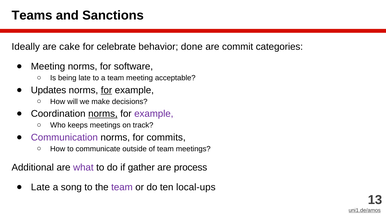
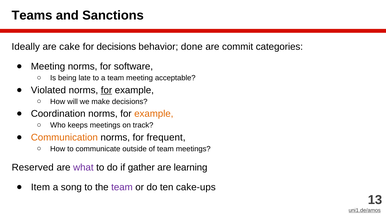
for celebrate: celebrate -> decisions (116, 47)
Updates: Updates -> Violated (48, 90)
norms underline: present -> none (103, 114)
example colour: purple -> orange (154, 114)
Communication colour: purple -> orange (64, 138)
commits: commits -> frequent (166, 138)
Additional: Additional -> Reserved (33, 168)
process: process -> learning (191, 168)
Late: Late -> Item (40, 187)
local-ups: local-ups -> cake-ups (196, 187)
